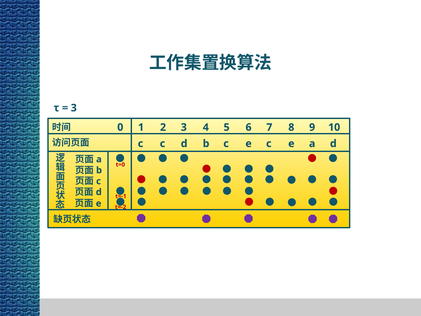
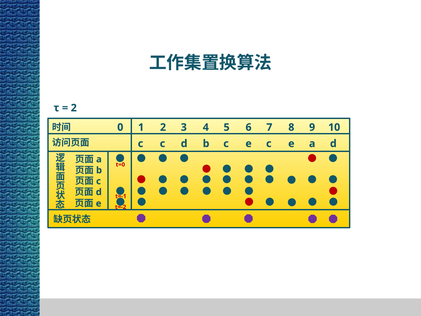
3: 3 -> 2 (74, 108)
